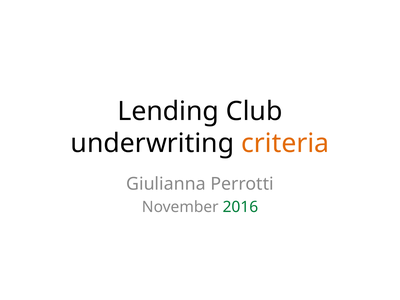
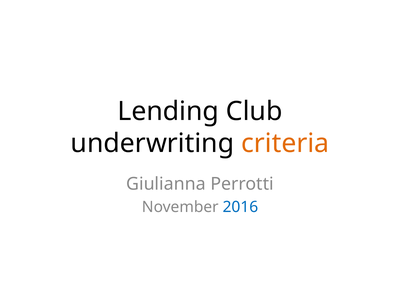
2016 colour: green -> blue (240, 207)
